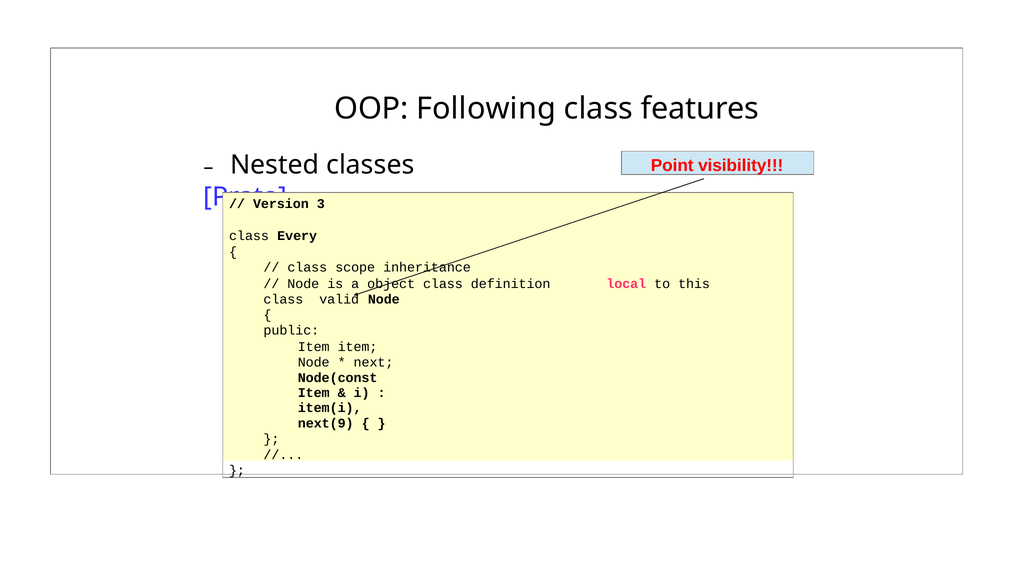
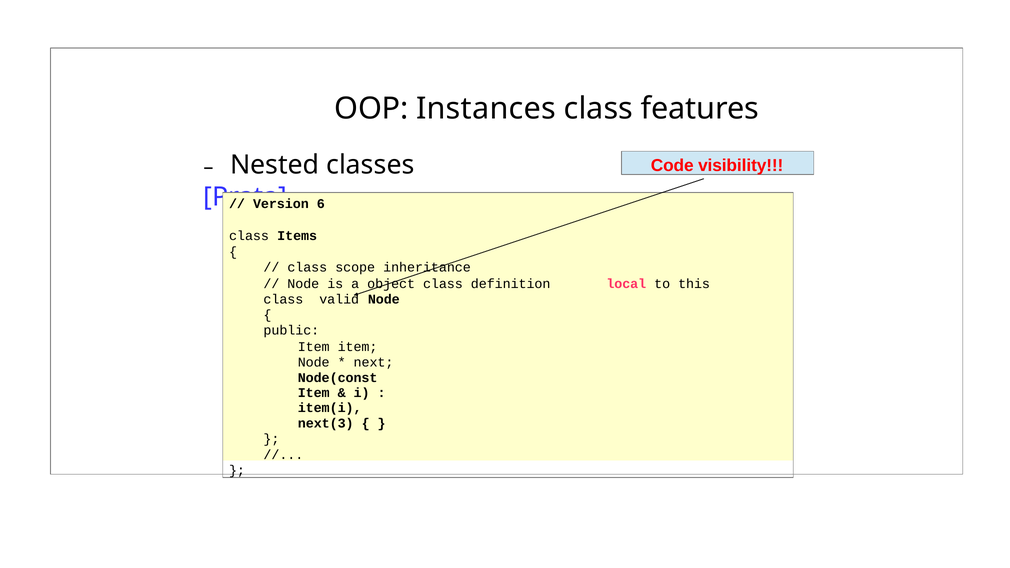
Following: Following -> Instances (486, 109)
Point: Point -> Code (672, 165)
3: 3 -> 6 (321, 204)
Every: Every -> Items (297, 236)
next(9: next(9 -> next(3 (326, 423)
